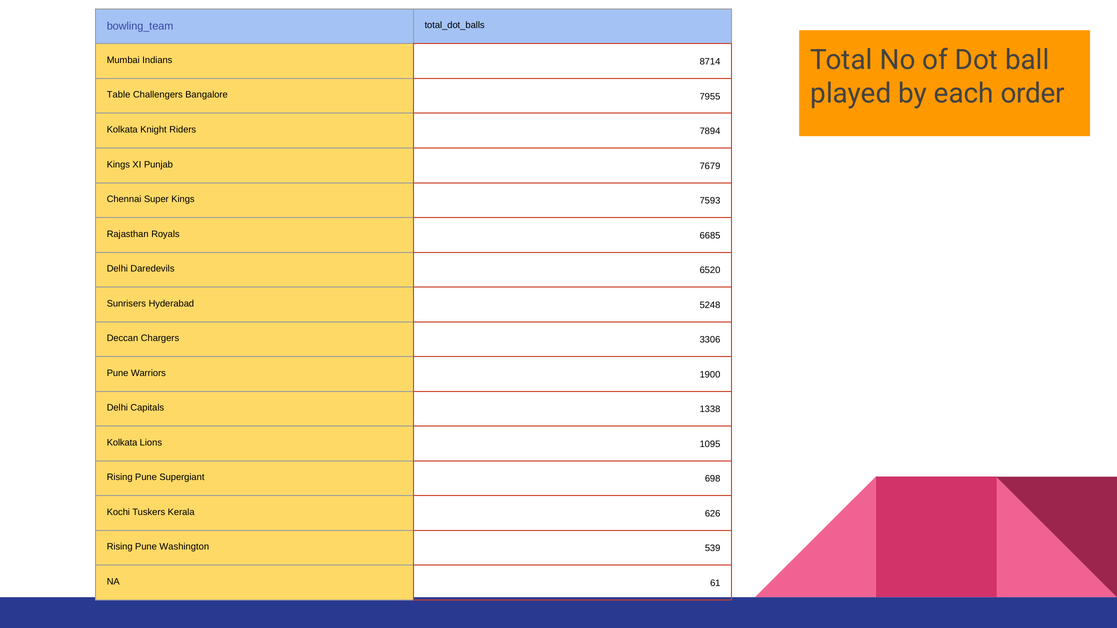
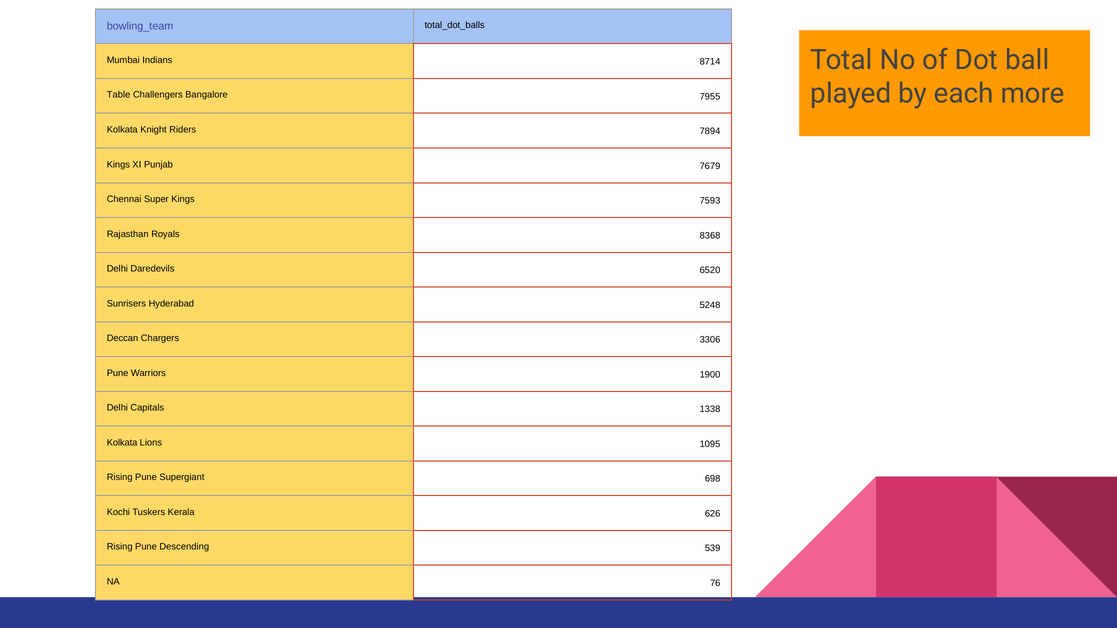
order: order -> more (1033, 94)
6685: 6685 -> 8368 (710, 236)
Washington: Washington -> Descending (184, 547)
61: 61 -> 76 (715, 583)
